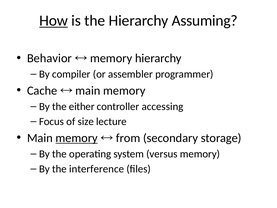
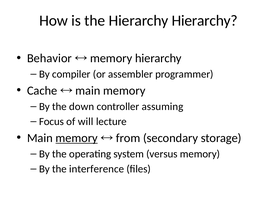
How underline: present -> none (54, 21)
Hierarchy Assuming: Assuming -> Hierarchy (205, 21)
either: either -> down (82, 106)
accessing: accessing -> assuming (163, 106)
size: size -> will (86, 121)
